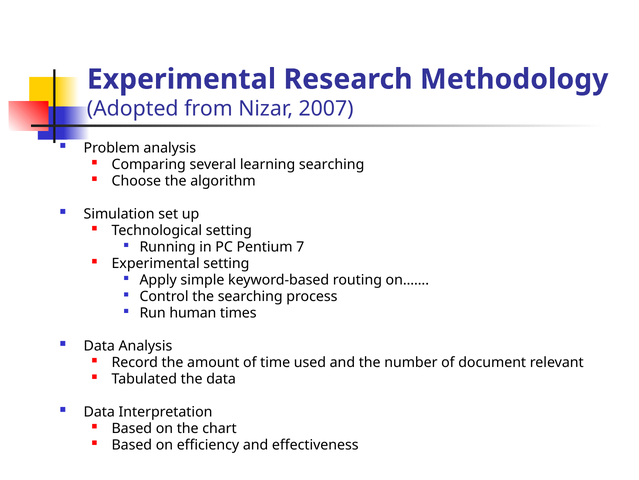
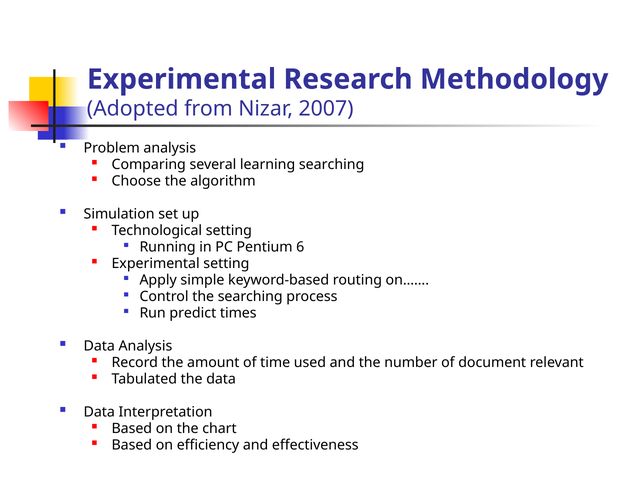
7: 7 -> 6 (300, 247)
human: human -> predict (193, 313)
